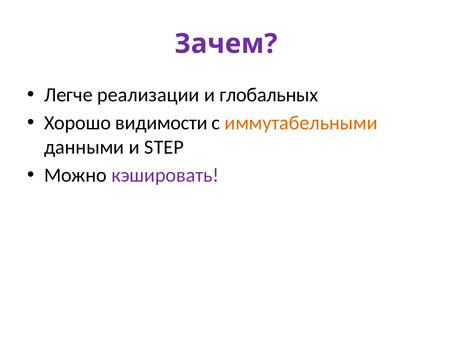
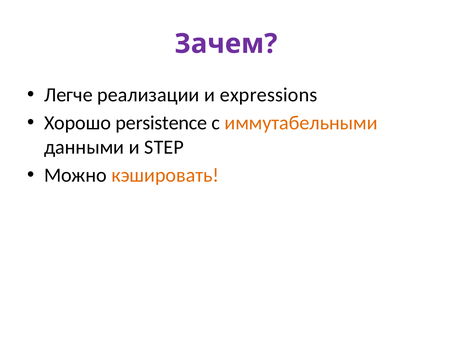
глобальных: глобальных -> expressions (269, 95)
видимости: видимости -> persistence (161, 123)
кэшировать colour: purple -> orange (165, 175)
